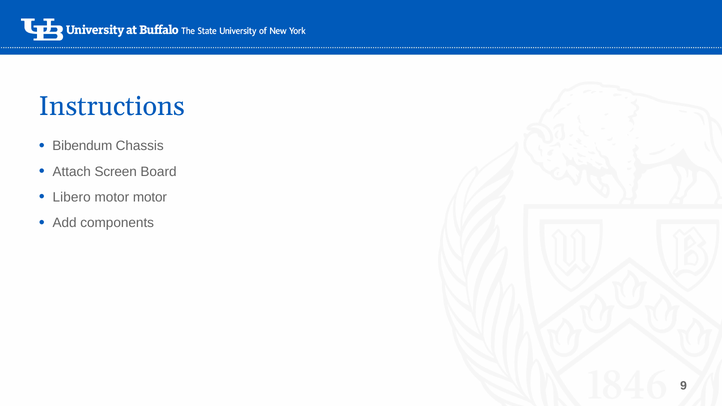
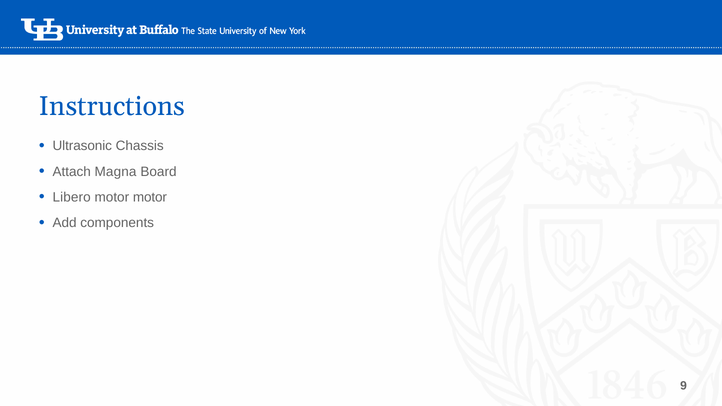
Bibendum: Bibendum -> Ultrasonic (82, 146)
Screen: Screen -> Magna (116, 172)
